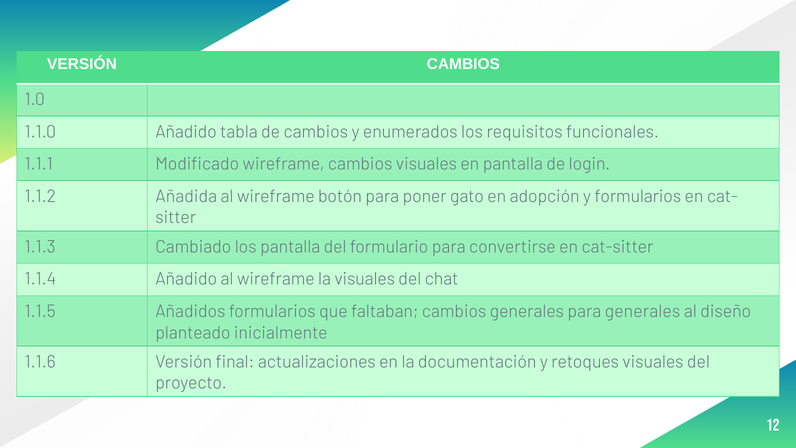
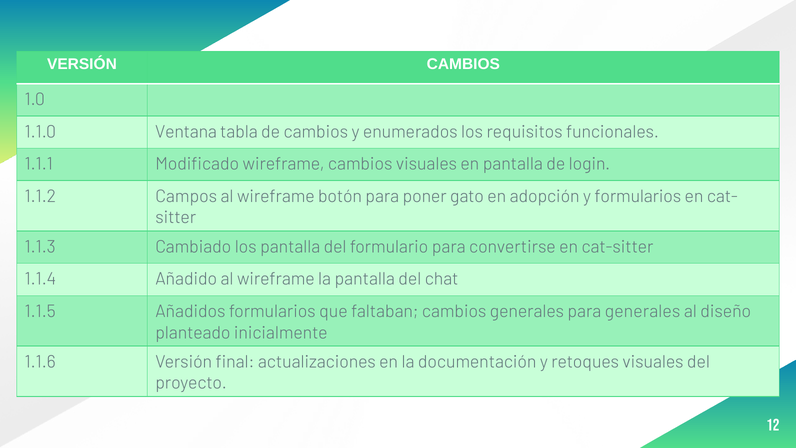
1.1.0 Añadido: Añadido -> Ventana (186, 132)
Añadida: Añadida -> Campos (186, 196)
la visuales: visuales -> pantalla (365, 279)
